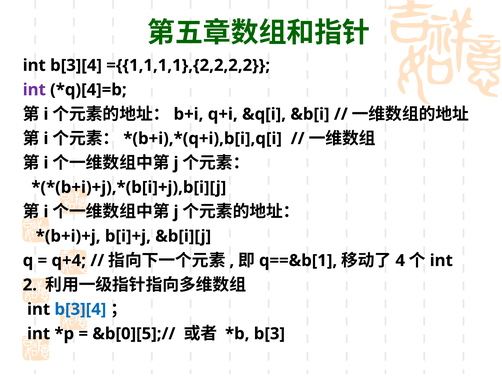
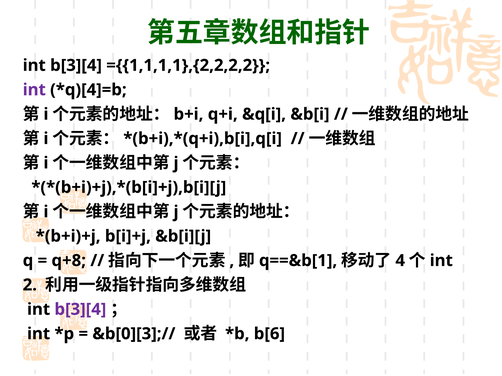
q+4: q+4 -> q+8 (69, 261)
b[3][4 colour: blue -> purple (80, 310)
&b[0][5];//: &b[0][5];// -> &b[0][3];// (134, 334)
b[3: b[3 -> b[6 (269, 334)
